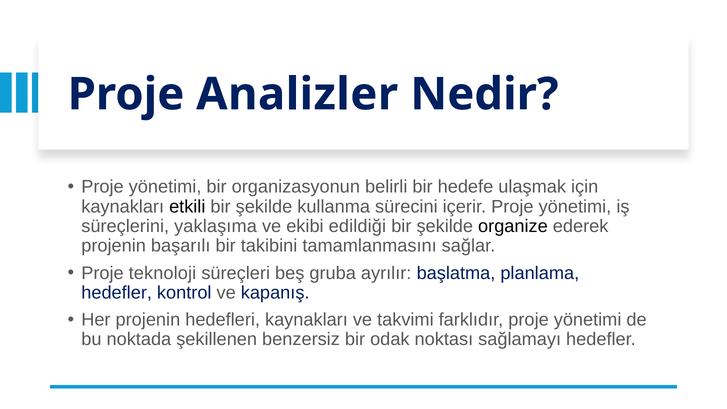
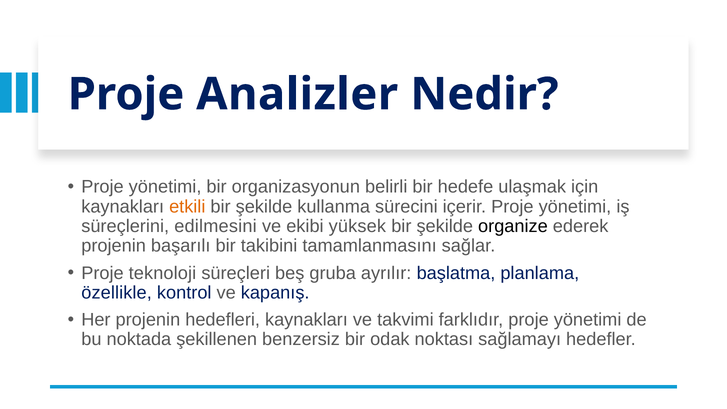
etkili colour: black -> orange (187, 207)
yaklaşıma: yaklaşıma -> edilmesini (215, 226)
edildiği: edildiği -> yüksek (357, 226)
hedefler: hedefler -> özellikle (117, 293)
